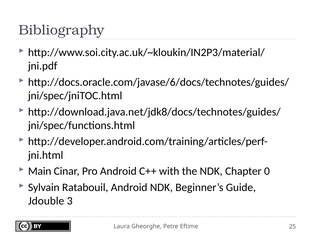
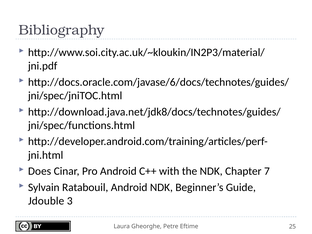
Main: Main -> Does (40, 171)
0: 0 -> 7 (267, 171)
